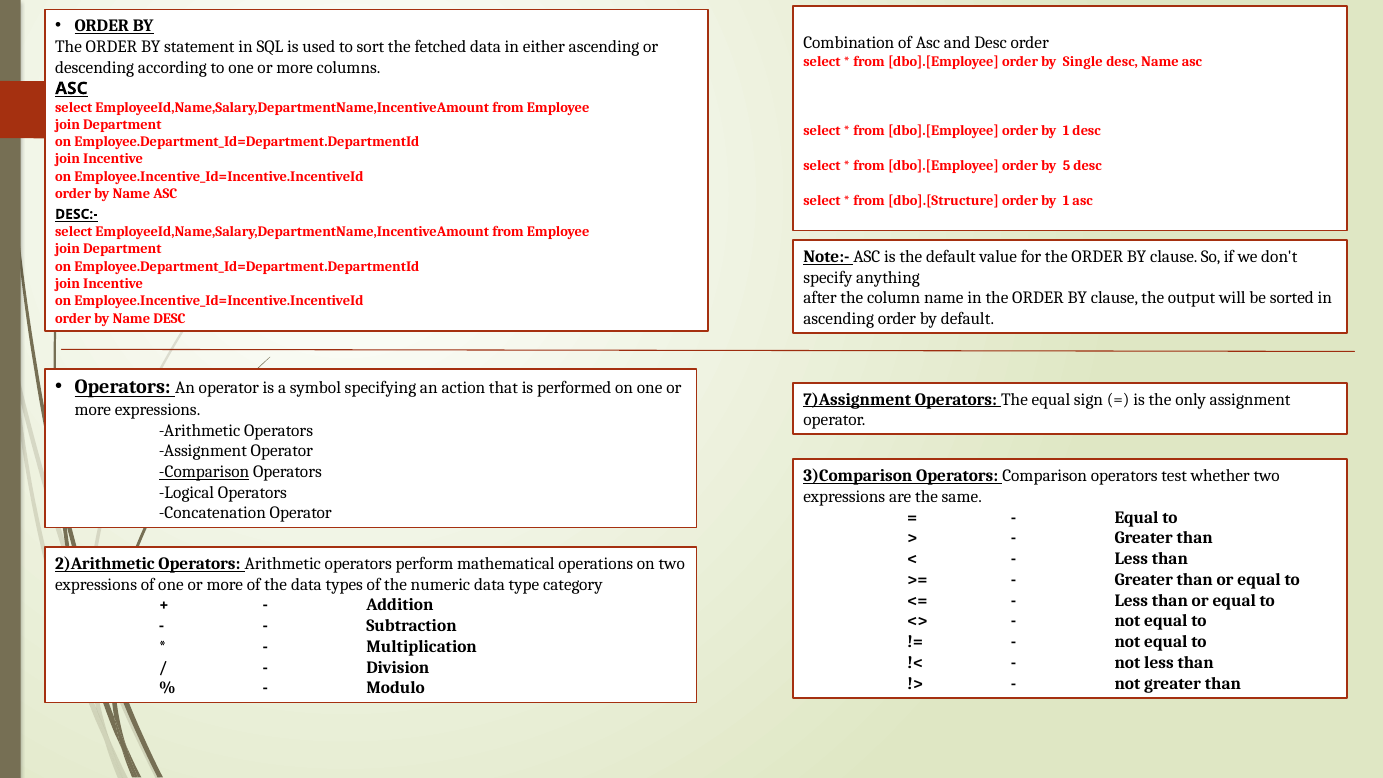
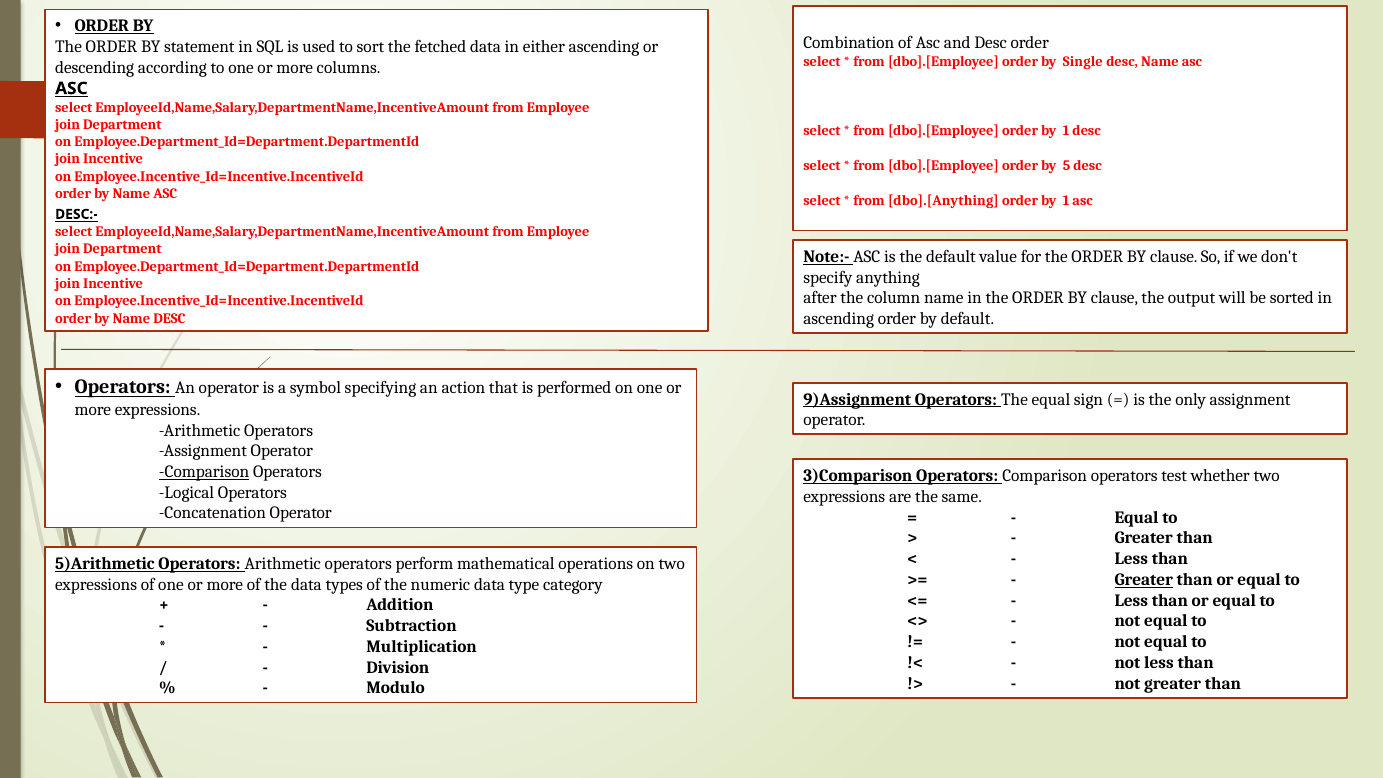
dbo].[Structure: dbo].[Structure -> dbo].[Anything (943, 200)
7)Assignment: 7)Assignment -> 9)Assignment (857, 399)
2)Arithmetic: 2)Arithmetic -> 5)Arithmetic (105, 564)
Greater underline: none -> present (1144, 580)
